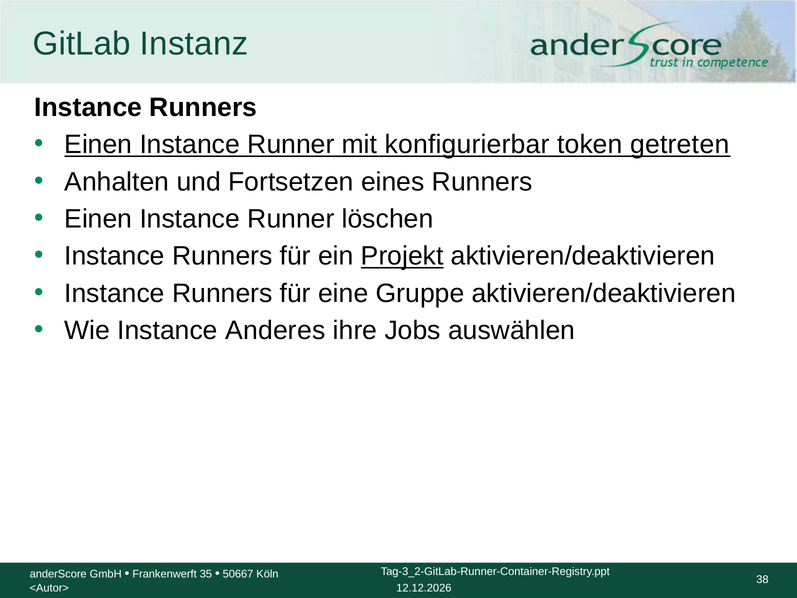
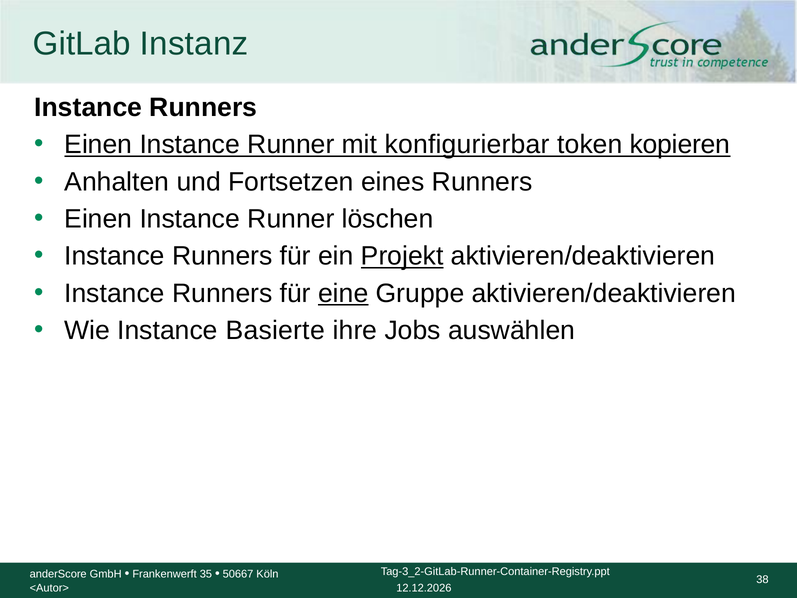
getreten: getreten -> kopieren (680, 145)
eine underline: none -> present (343, 293)
Anderes: Anderes -> Basierte (275, 330)
